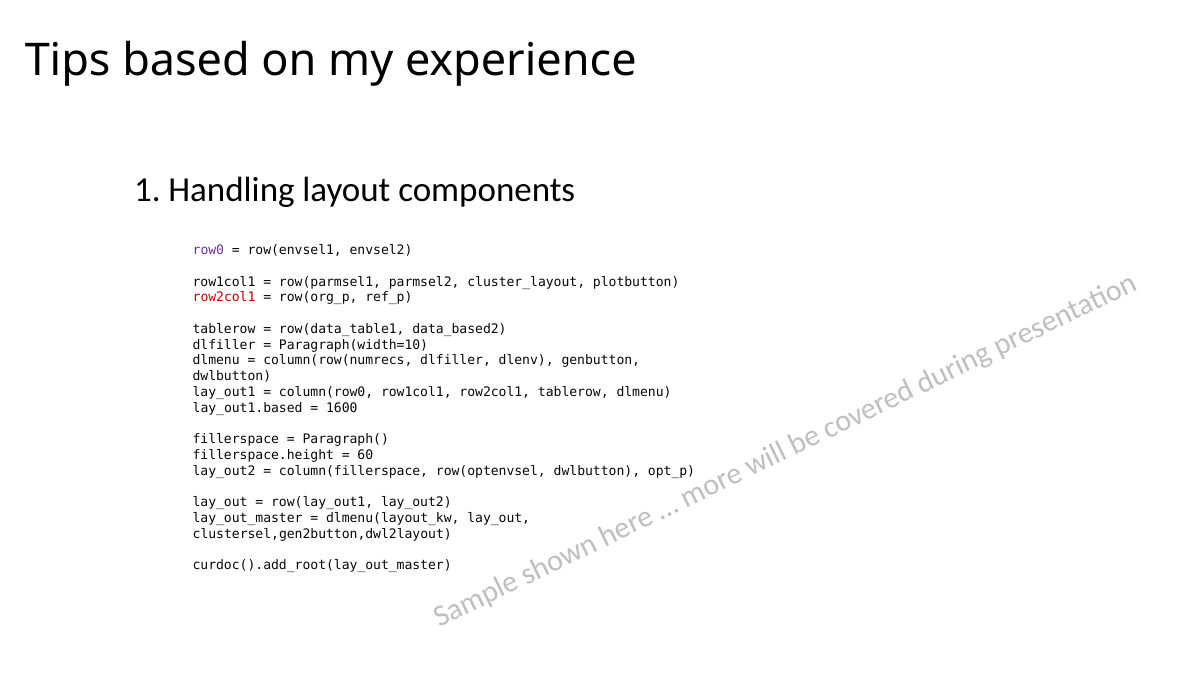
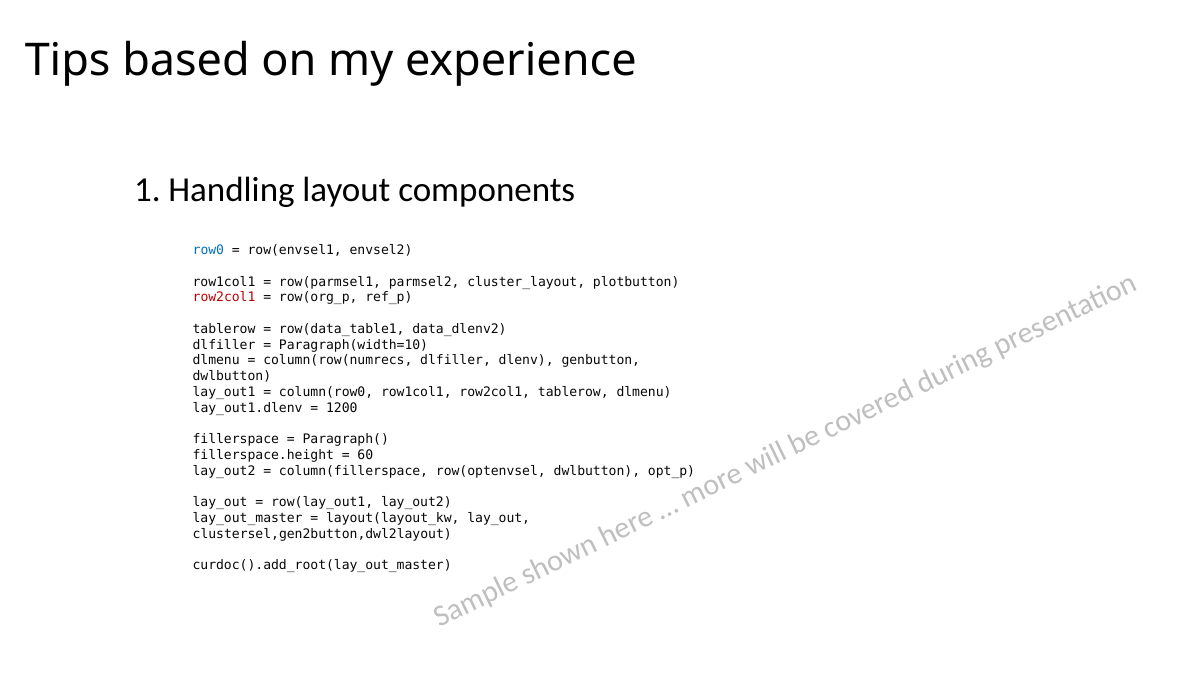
row0 colour: purple -> blue (208, 250)
data_based2: data_based2 -> data_dlenv2 (460, 329)
lay_out1.based: lay_out1.based -> lay_out1.dlenv (248, 407)
1600: 1600 -> 1200 (342, 407)
dlmenu(layout_kw: dlmenu(layout_kw -> layout(layout_kw (393, 518)
